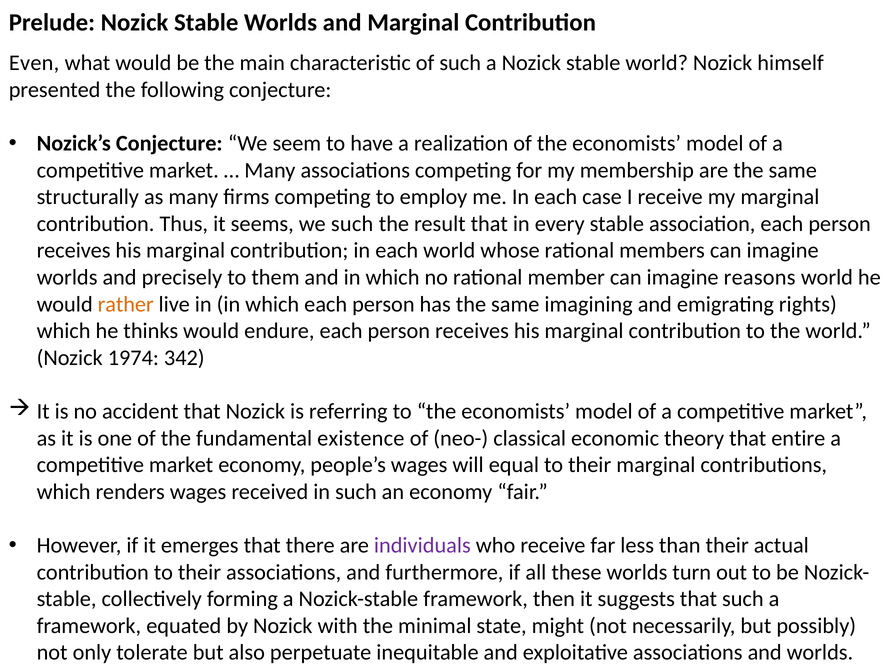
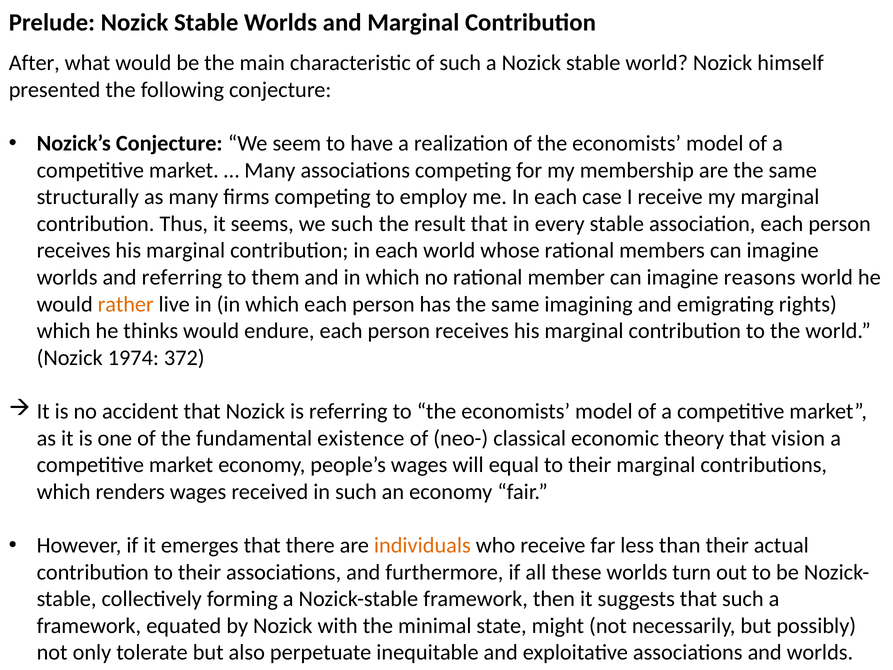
Even: Even -> After (34, 63)
and precisely: precisely -> referring (182, 277)
342: 342 -> 372 (184, 358)
entire: entire -> vision (798, 438)
individuals colour: purple -> orange (422, 545)
